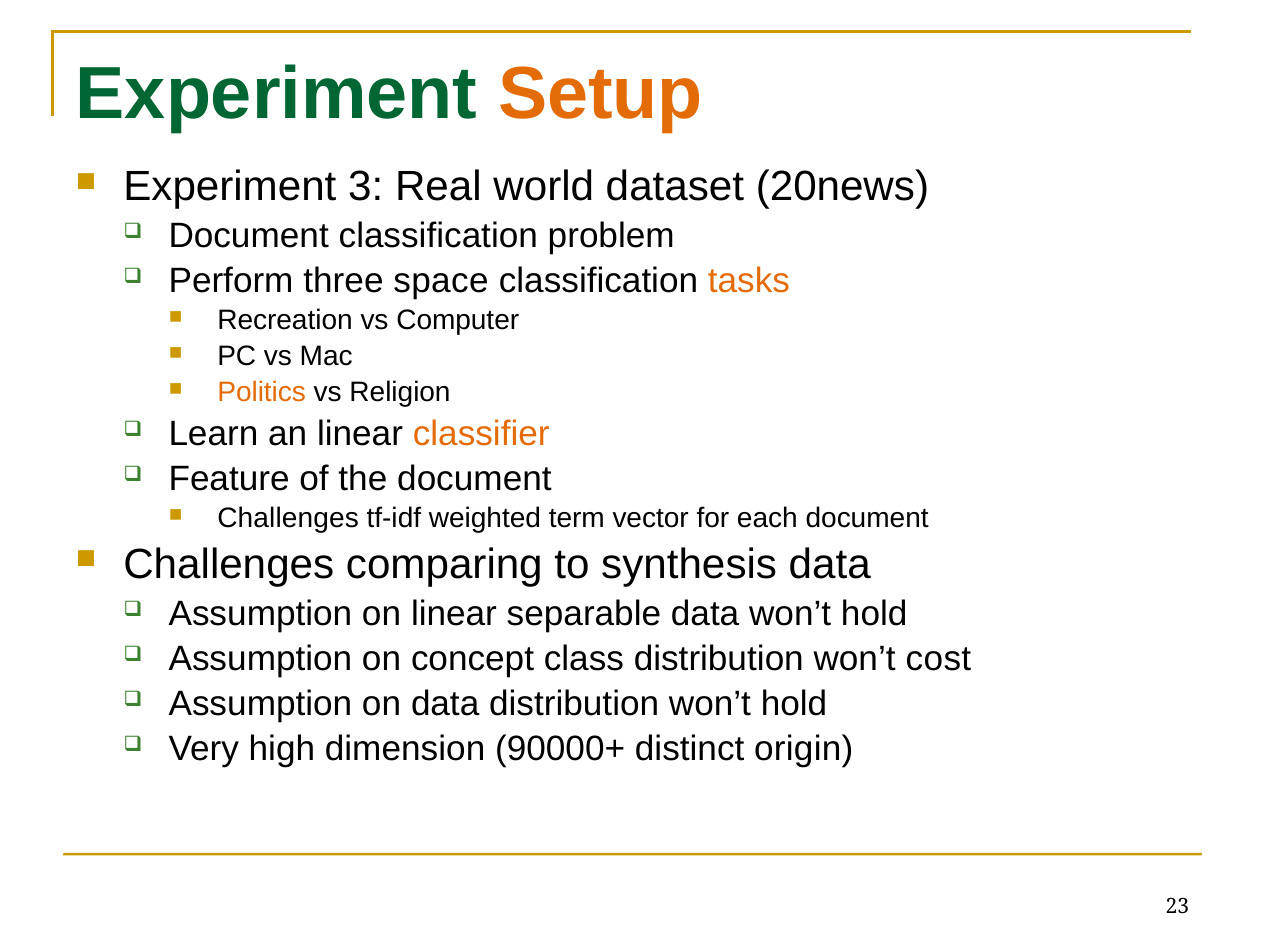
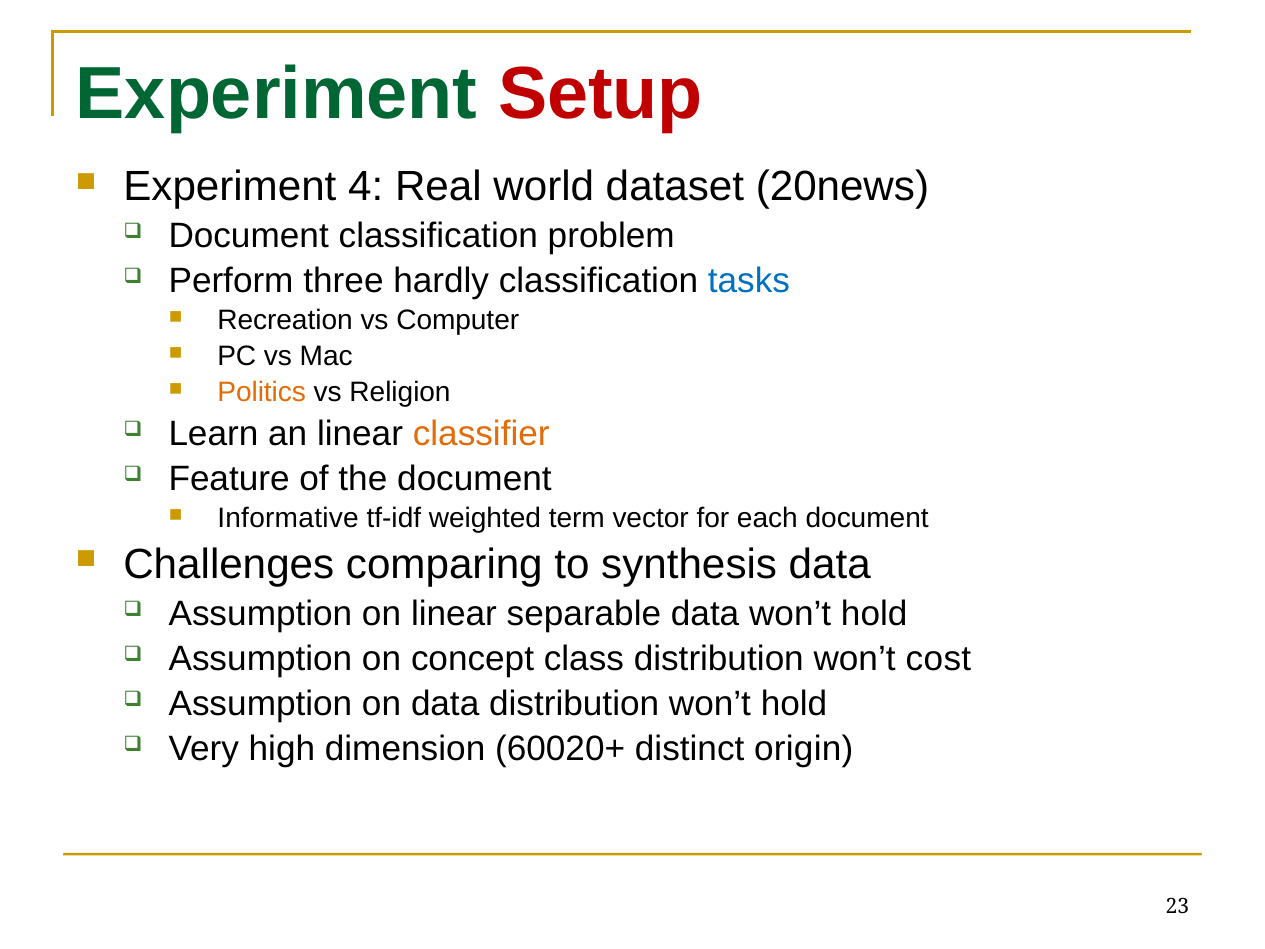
Setup colour: orange -> red (600, 94)
3: 3 -> 4 (366, 187)
space: space -> hardly (441, 281)
tasks colour: orange -> blue (749, 281)
Challenges: Challenges -> Informative (288, 518)
90000+: 90000+ -> 60020+ (560, 748)
